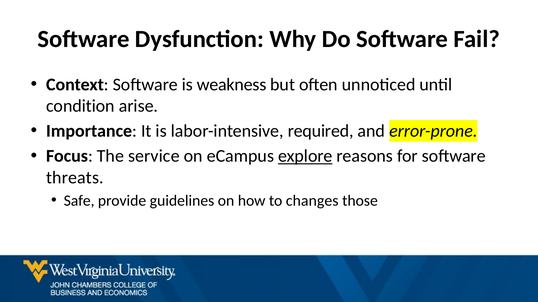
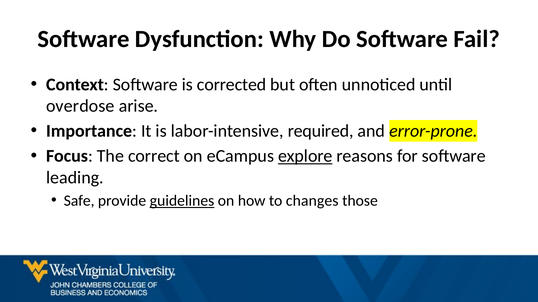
weakness: weakness -> corrected (232, 85)
condition: condition -> overdose (80, 106)
service: service -> correct (154, 156)
threats: threats -> leading (75, 178)
guidelines underline: none -> present (182, 201)
